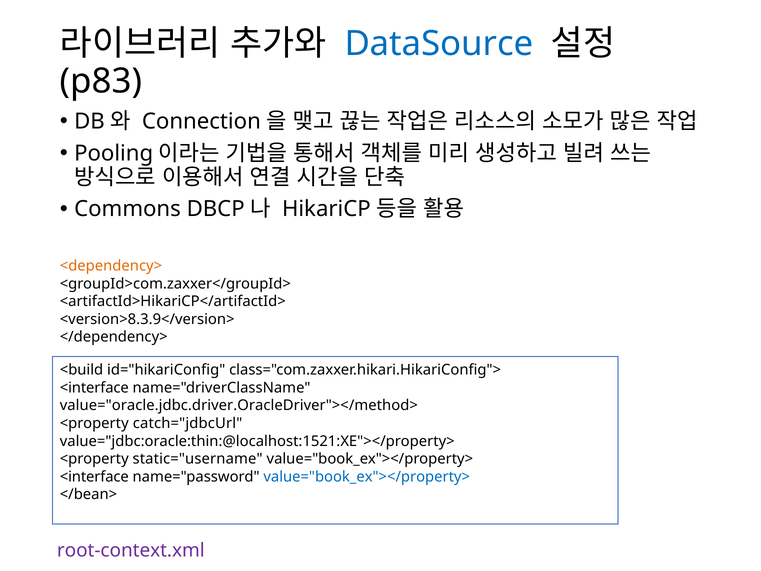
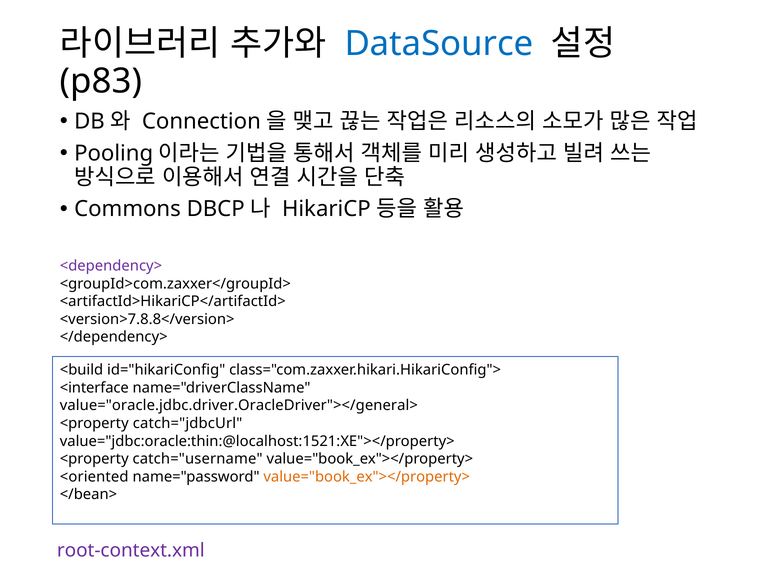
<dependency> colour: orange -> purple (111, 266)
<version>8.3.9</version>: <version>8.3.9</version> -> <version>7.8.8</version> (147, 319)
value="oracle.jdbc.driver.OracleDriver"></method>: value="oracle.jdbc.driver.OracleDriver"></method> -> value="oracle.jdbc.driver.OracleDriver"></general> (239, 405)
static="username: static="username -> catch="username (198, 459)
<interface: <interface -> <oriented (94, 476)
value="book_ex"></property> colour: blue -> orange (367, 476)
